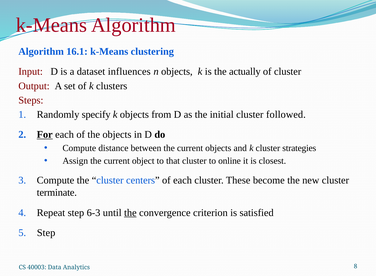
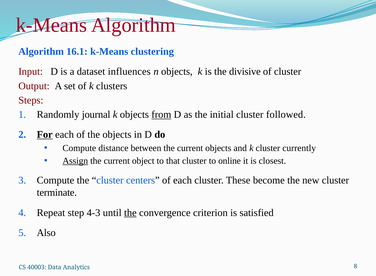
actually: actually -> divisive (245, 71)
specify: specify -> journal (96, 114)
from underline: none -> present (161, 114)
strategies: strategies -> currently (299, 148)
Assign underline: none -> present (75, 161)
6-3: 6-3 -> 4-3 (94, 212)
Step: Step -> Also (46, 232)
